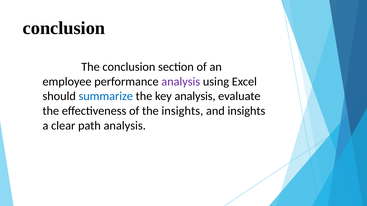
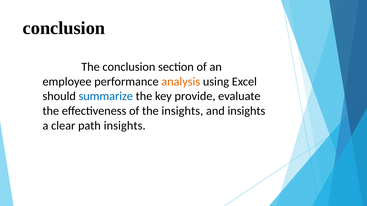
analysis colour: purple -> orange (181, 82)
key analysis: analysis -> provide (195, 96)
path analysis: analysis -> insights (125, 126)
